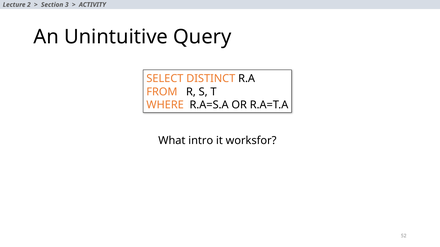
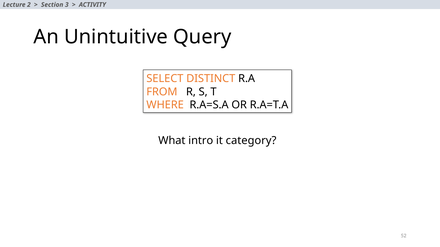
worksfor: worksfor -> category (251, 141)
